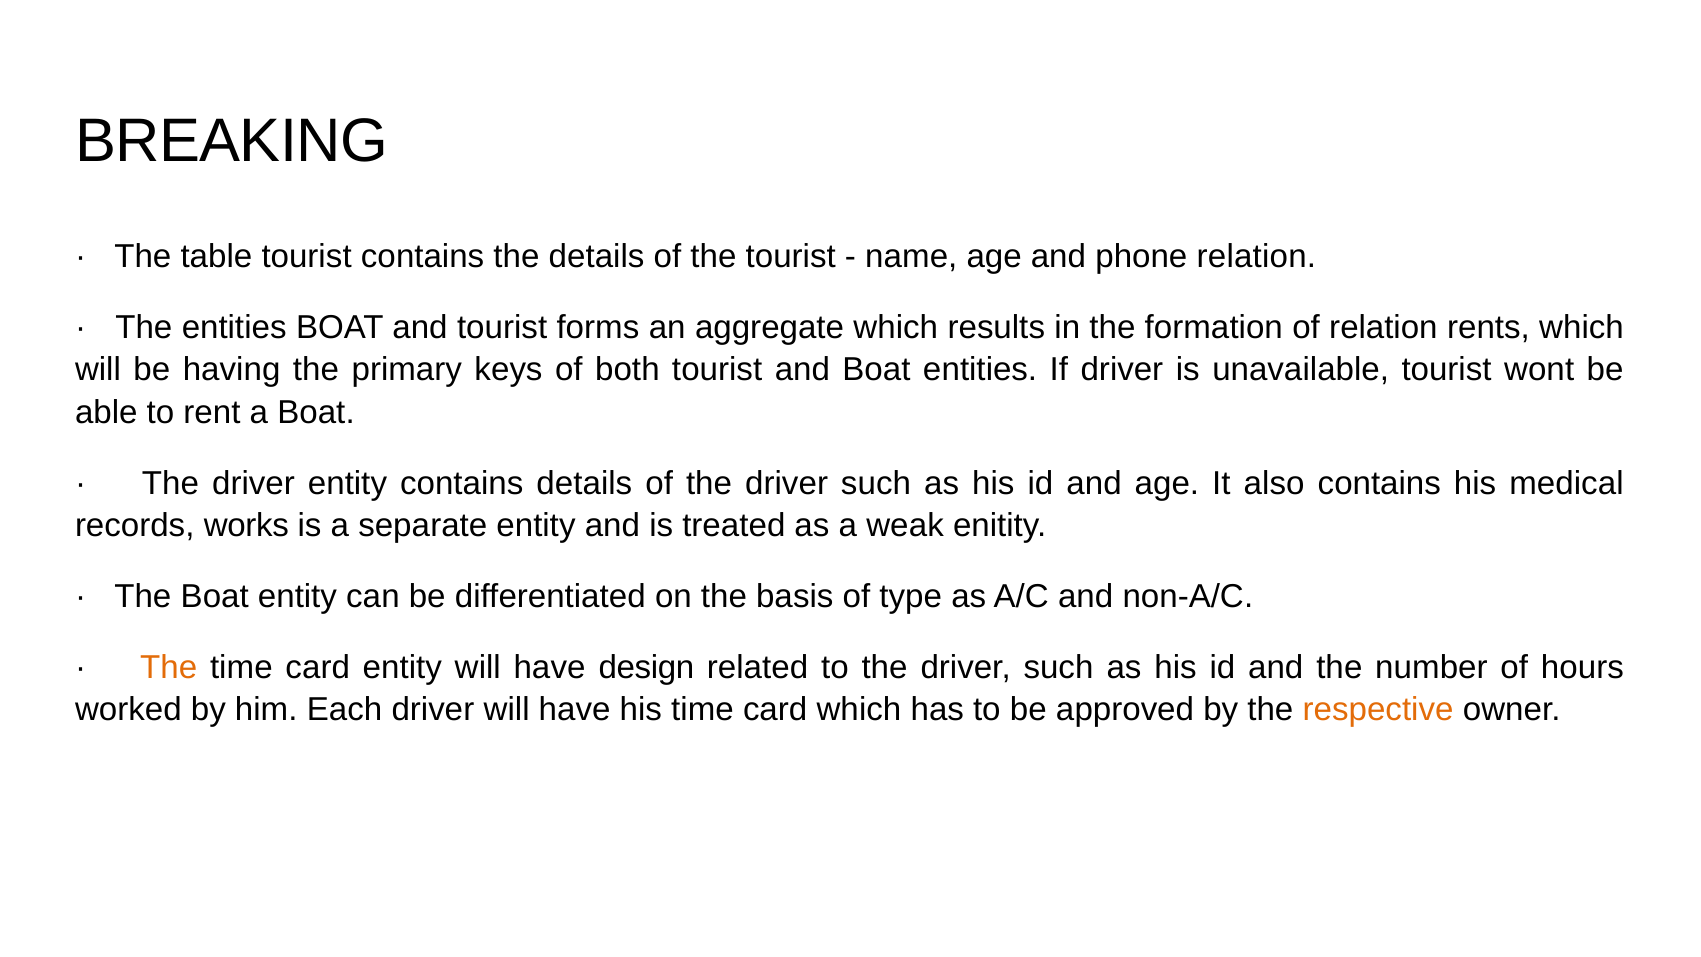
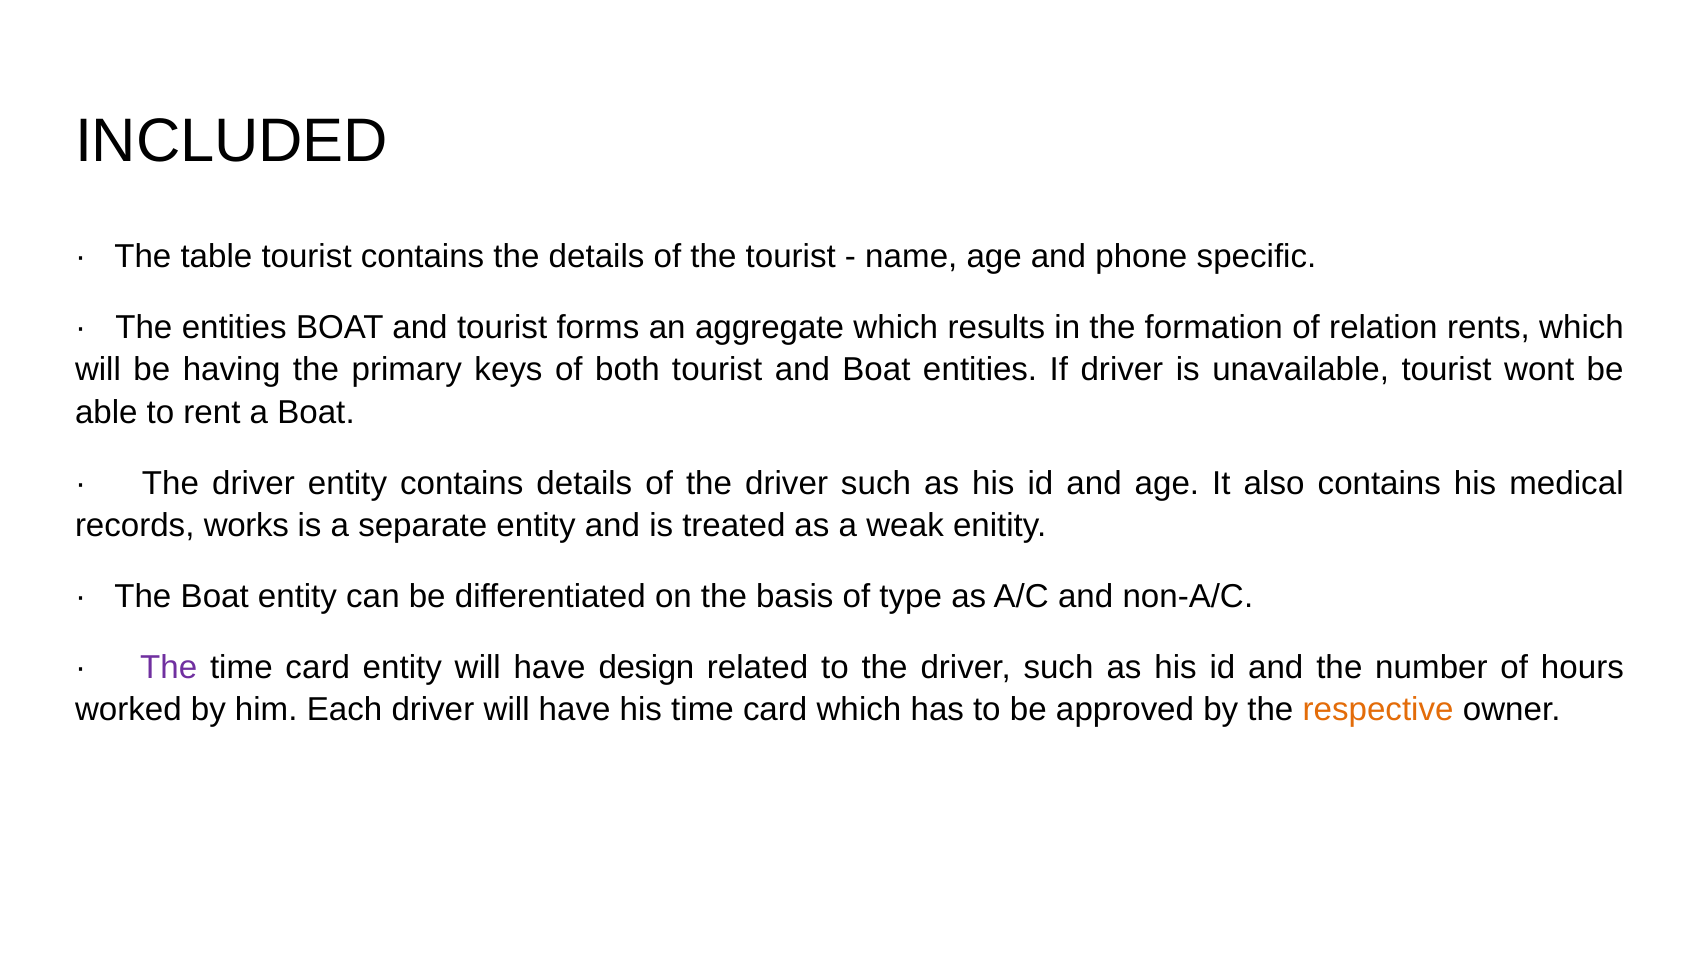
BREAKING: BREAKING -> INCLUDED (231, 141)
phone relation: relation -> specific (1256, 256)
The colour: orange -> purple (169, 667)
